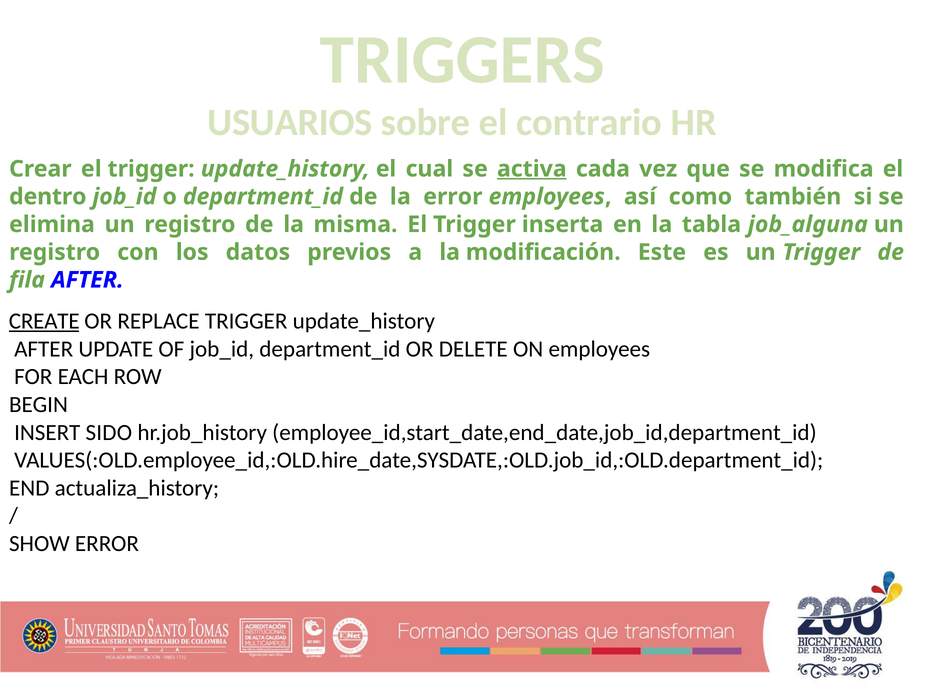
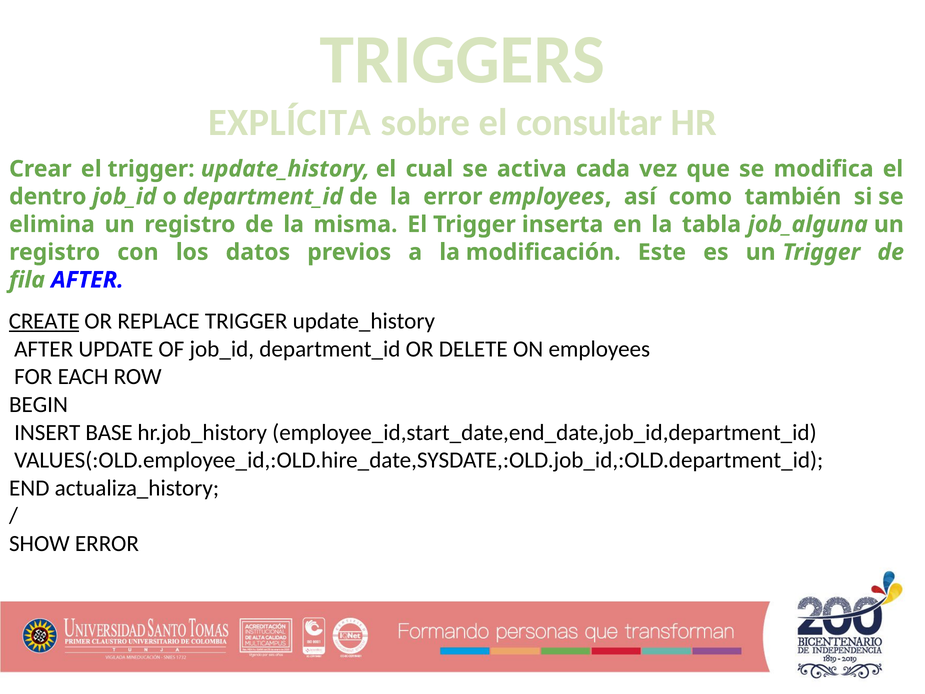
USUARIOS: USUARIOS -> EXPLÍCITA (290, 122)
contrario: contrario -> consultar (589, 122)
activa underline: present -> none (532, 169)
SIDO: SIDO -> BASE (109, 432)
